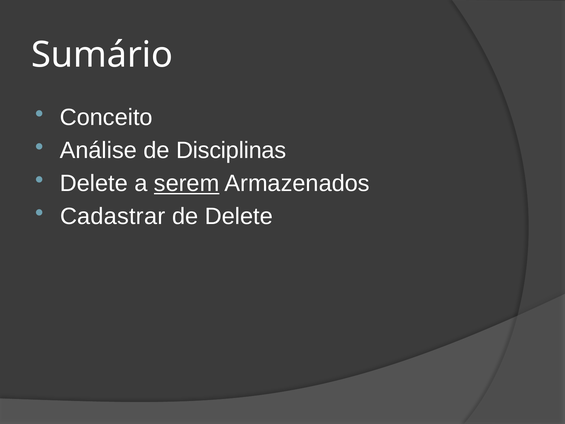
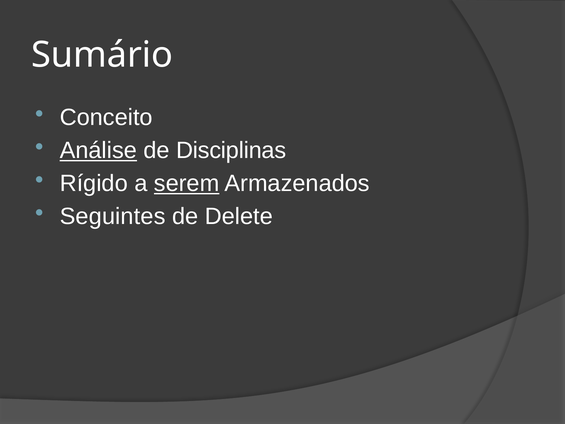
Análise underline: none -> present (98, 150)
Delete: Delete -> Rígido (94, 183)
Cadastrar: Cadastrar -> Seguintes (113, 216)
